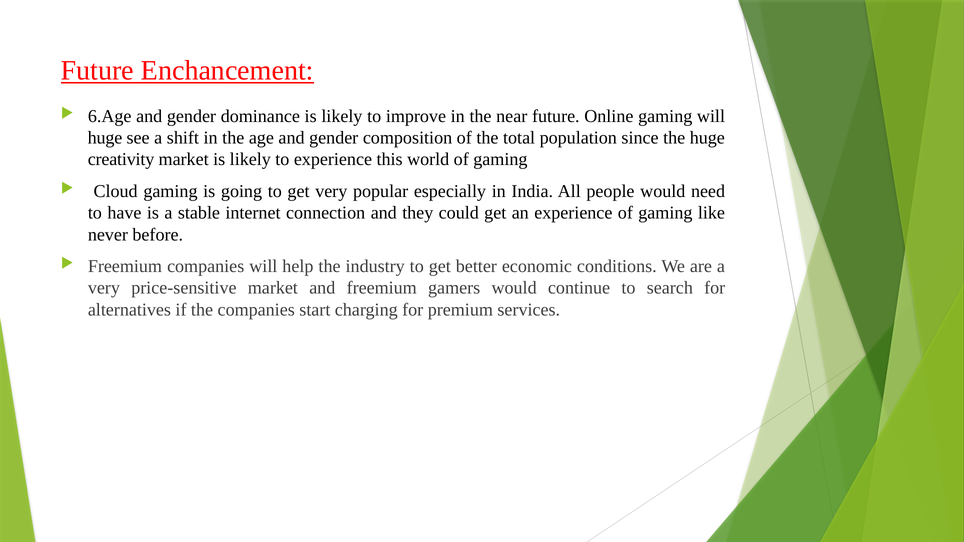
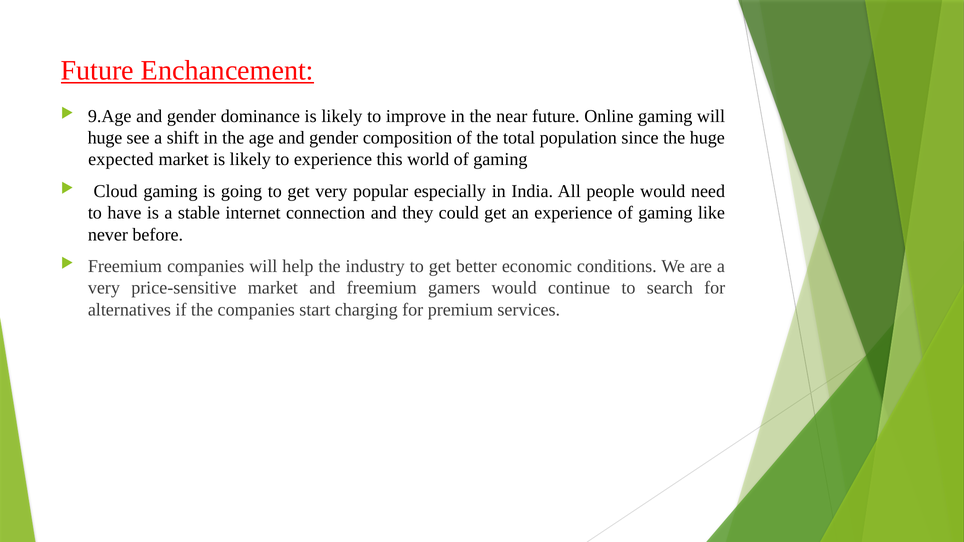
6.Age: 6.Age -> 9.Age (110, 116)
creativity: creativity -> expected (121, 160)
